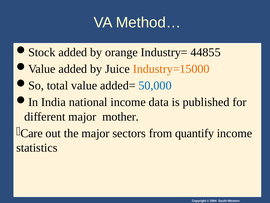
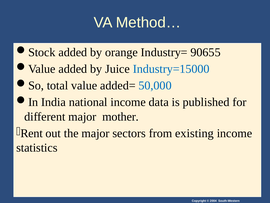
44855: 44855 -> 90655 (206, 52)
Industry=15000 colour: orange -> blue (171, 69)
Care: Care -> Rent (32, 133)
quantify: quantify -> existing (194, 133)
